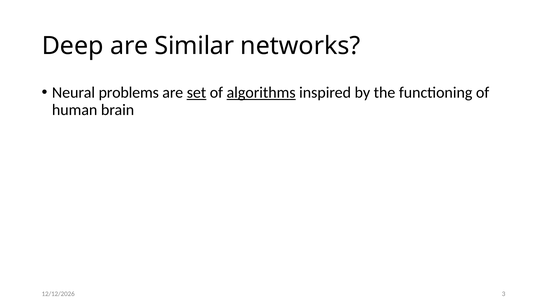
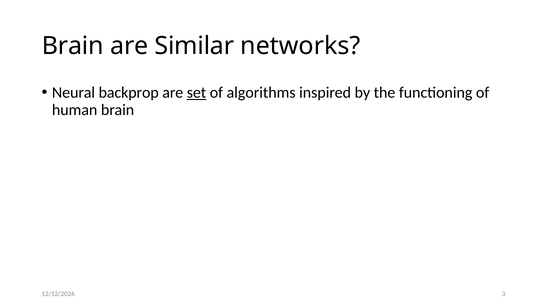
Deep: Deep -> Brain (73, 46)
problems: problems -> backprop (129, 92)
algorithms underline: present -> none (261, 92)
